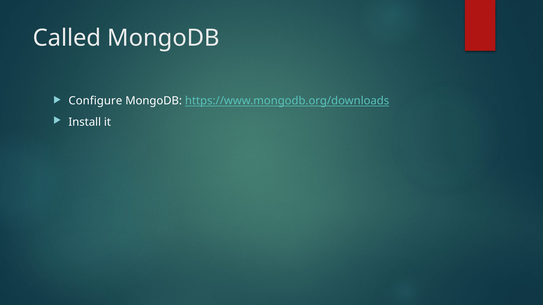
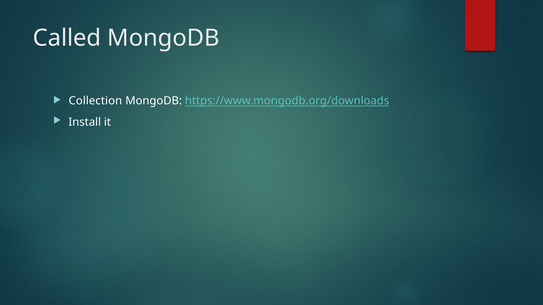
Configure: Configure -> Collection (95, 101)
